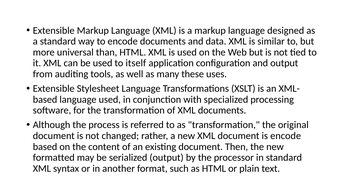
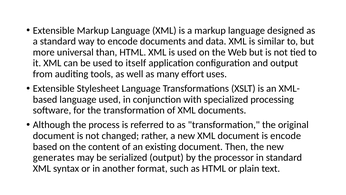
these: these -> effort (193, 74)
formatted: formatted -> generates (54, 157)
